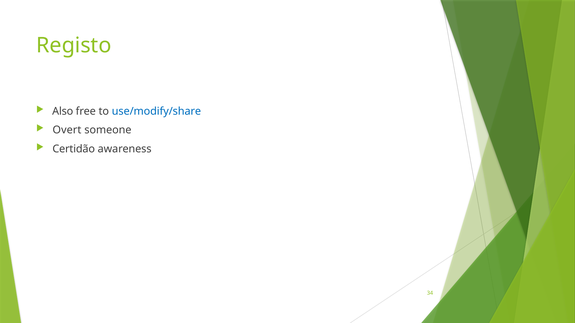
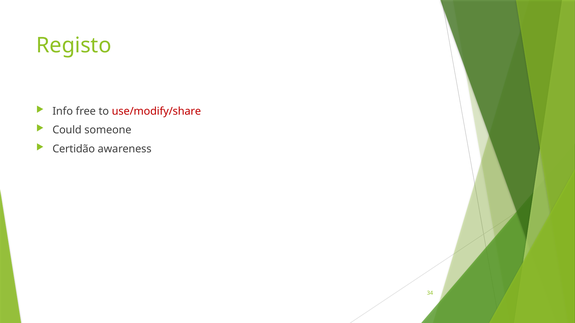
Also: Also -> Info (63, 111)
use/modify/share colour: blue -> red (156, 111)
Overt: Overt -> Could (67, 130)
